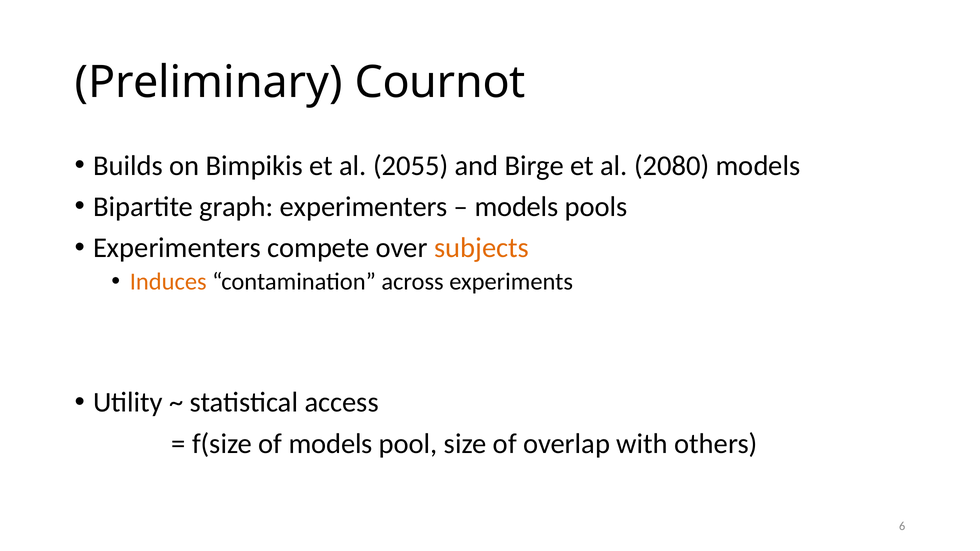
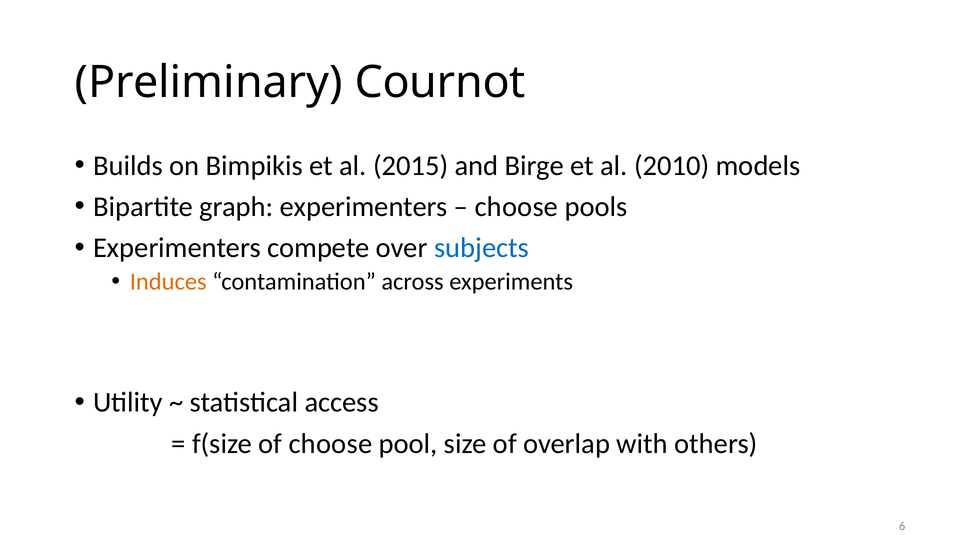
2055: 2055 -> 2015 (411, 166)
2080: 2080 -> 2010 (672, 166)
models: models -> choose (516, 207)
subjects colour: orange -> blue (481, 248)
of models: models -> choose (330, 444)
